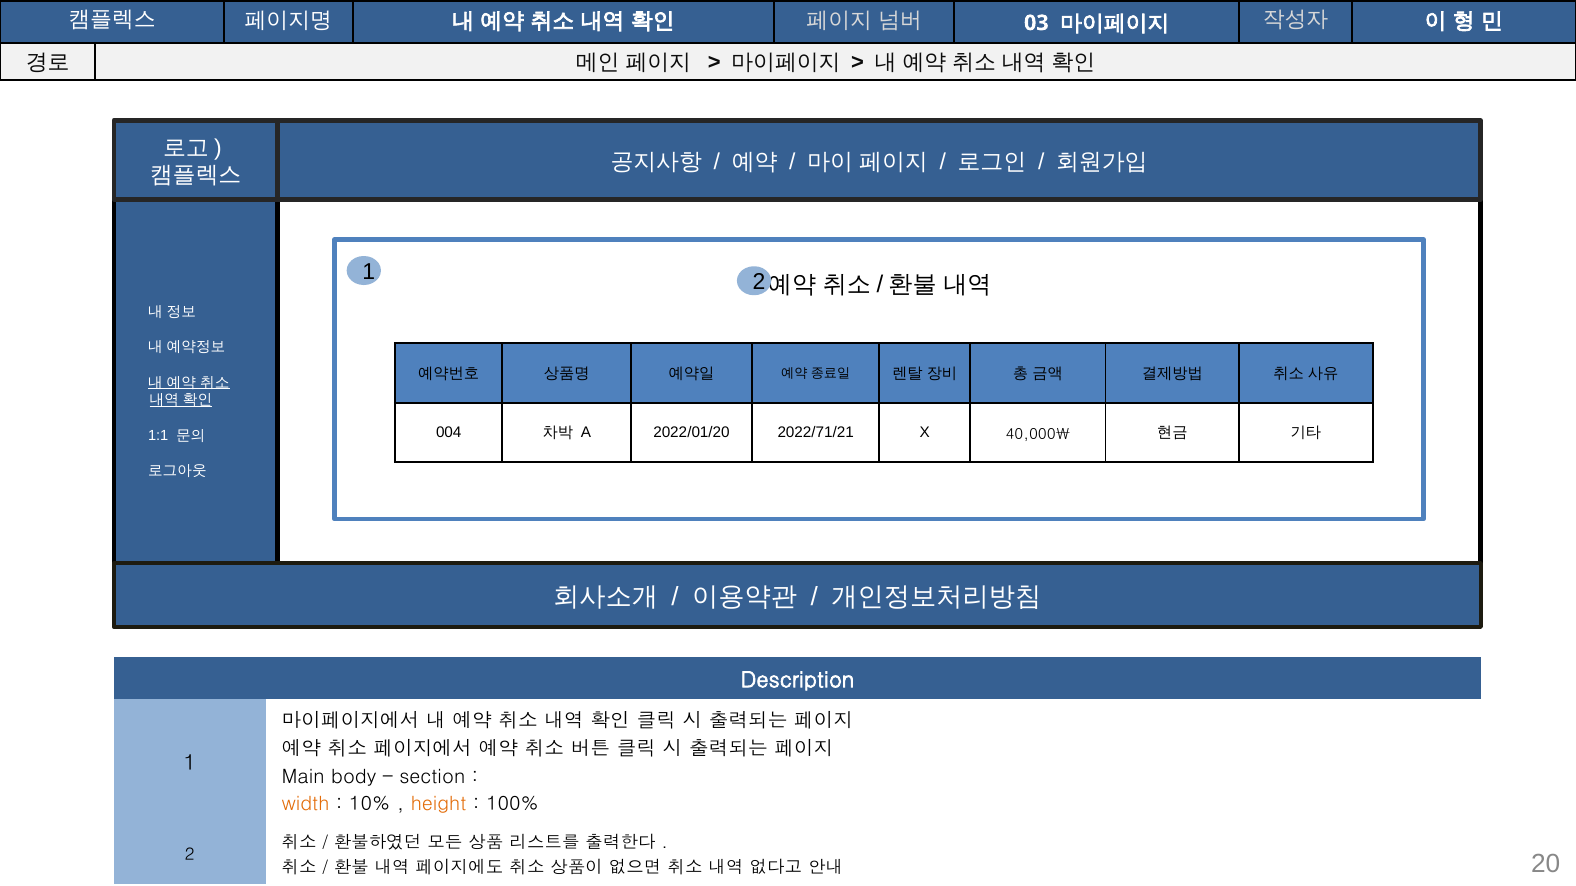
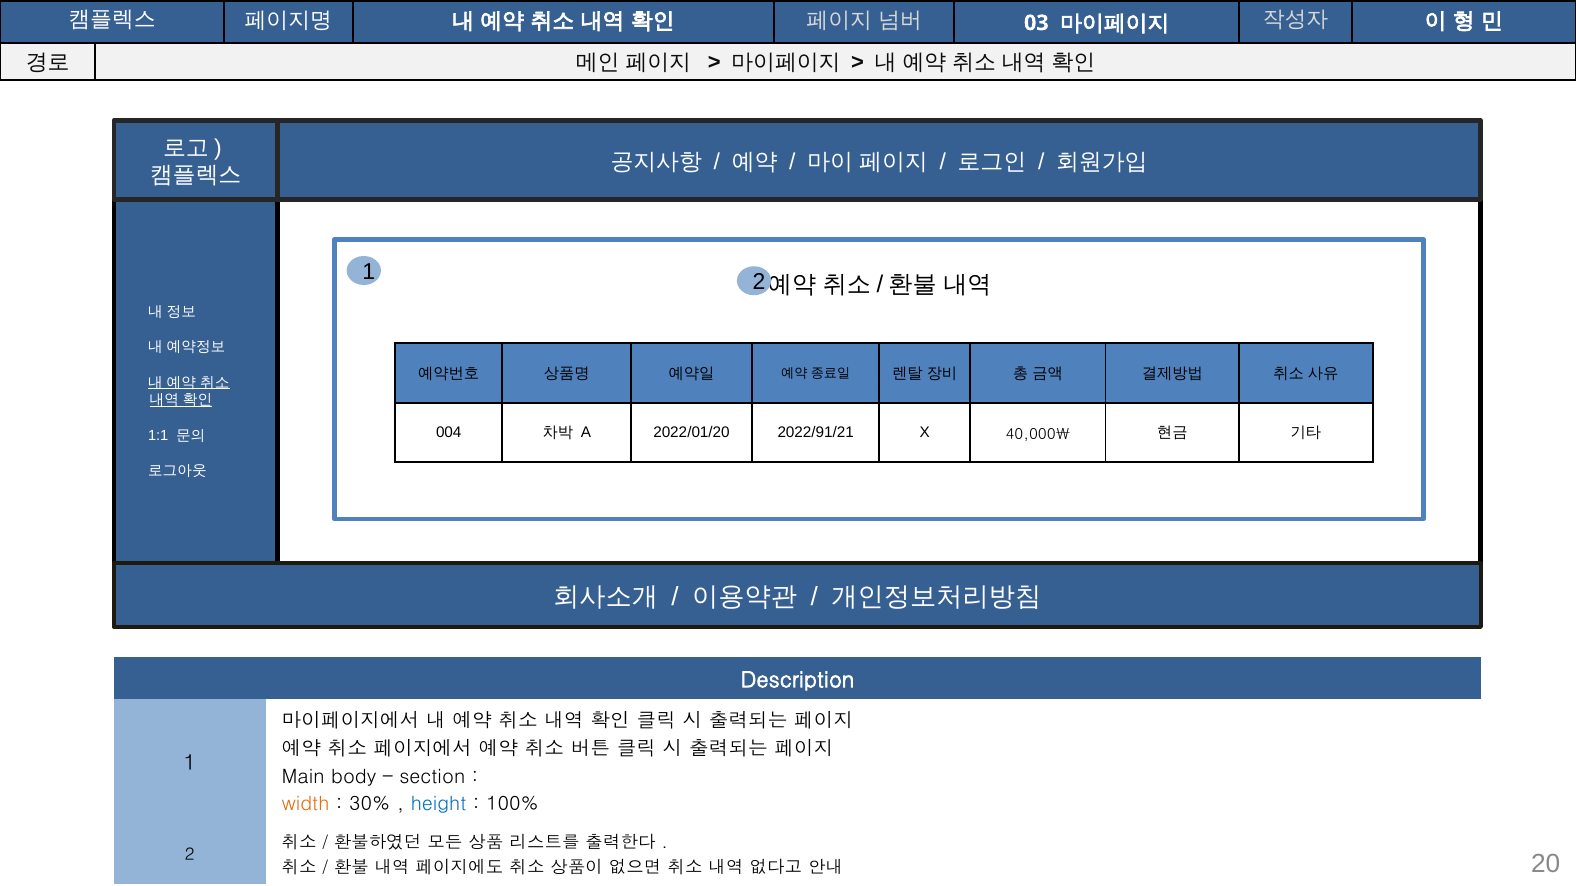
2022/71/21: 2022/71/21 -> 2022/91/21 (816, 433)
10%: 10% -> 30% (370, 805)
height colour: orange -> blue (439, 805)
